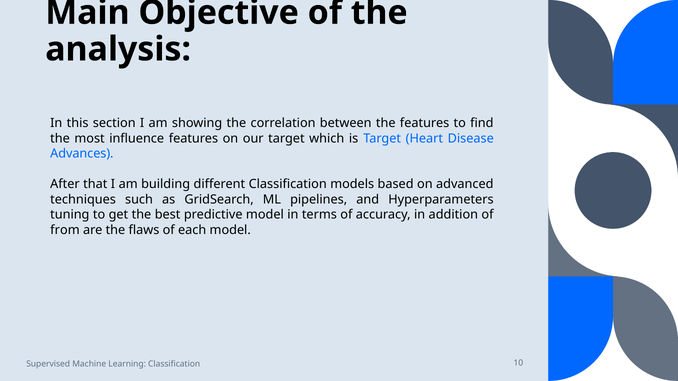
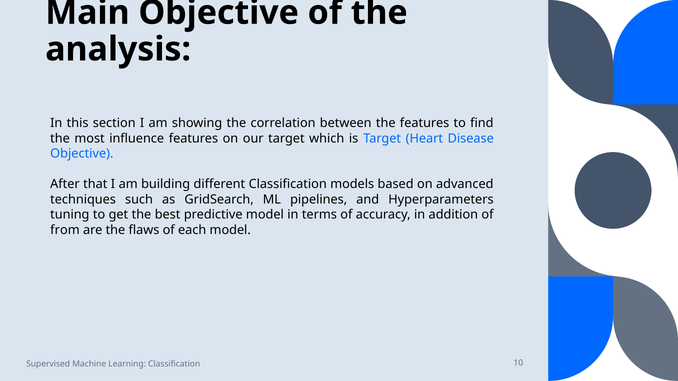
Advances: Advances -> Objective (82, 154)
